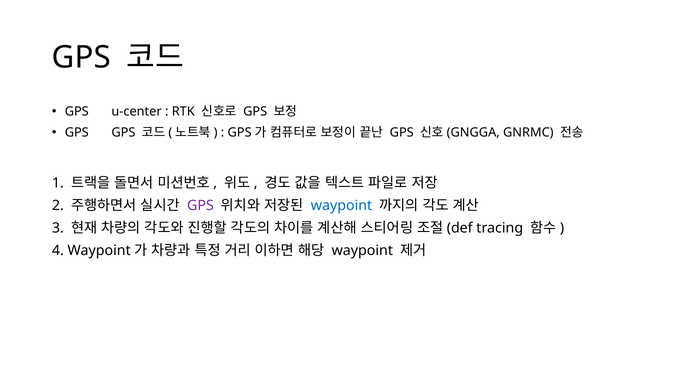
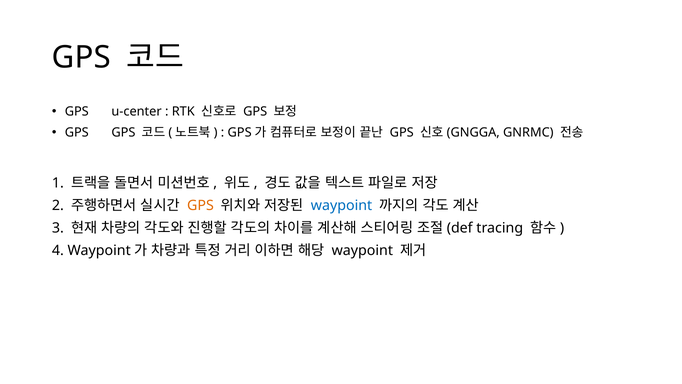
GPS colour: purple -> orange (200, 205)
